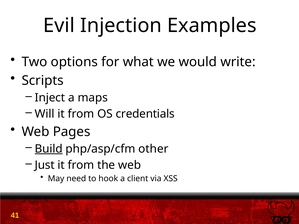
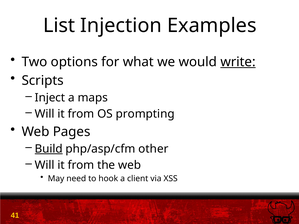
Evil: Evil -> List (59, 26)
write underline: none -> present (238, 62)
credentials: credentials -> prompting (145, 114)
Just: Just -> Will (45, 165)
